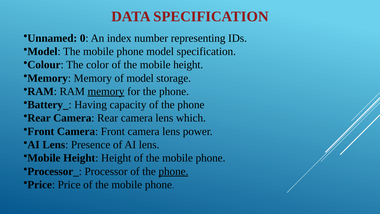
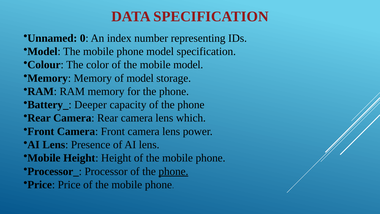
the mobile height: height -> model (188, 65)
memory underline: present -> none (106, 91)
Having: Having -> Deeper (91, 105)
